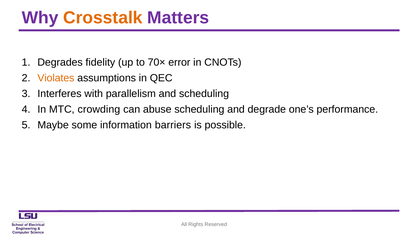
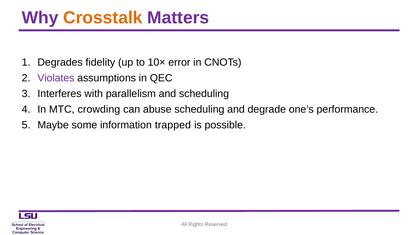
70×: 70× -> 10× (157, 62)
Violates colour: orange -> purple (56, 78)
barriers: barriers -> trapped (173, 125)
